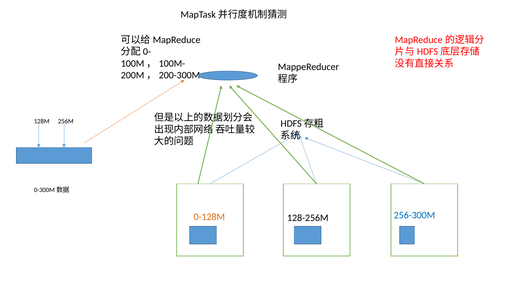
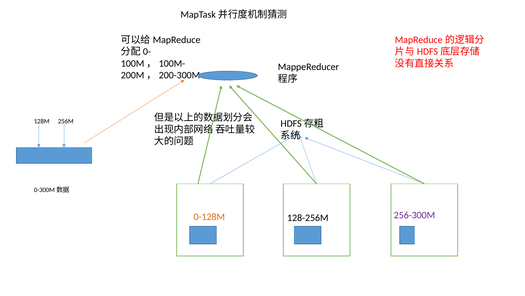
256-300M colour: blue -> purple (414, 215)
